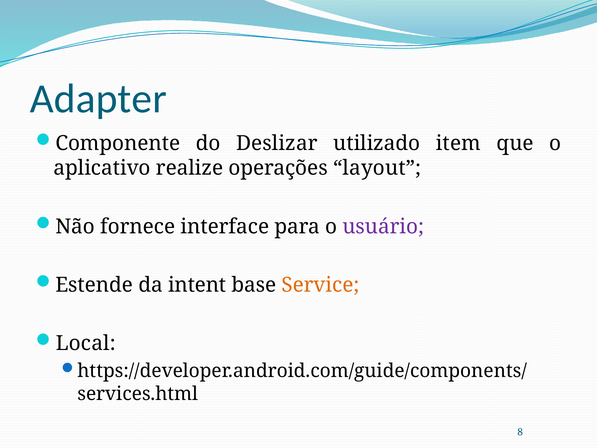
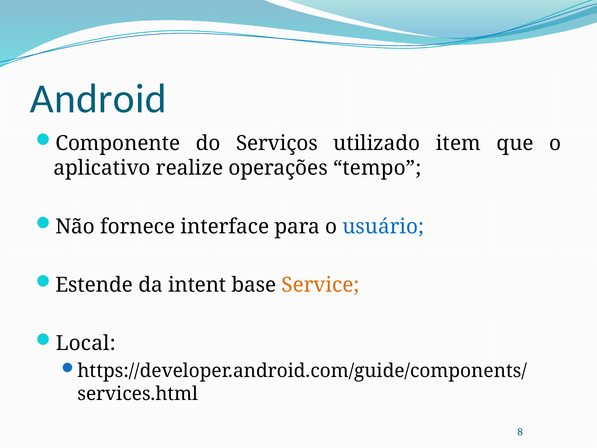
Adapter: Adapter -> Android (98, 99)
Deslizar: Deslizar -> Serviços (277, 143)
layout: layout -> tempo (377, 168)
usuário colour: purple -> blue (383, 226)
